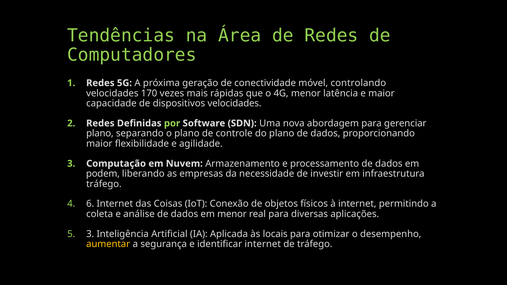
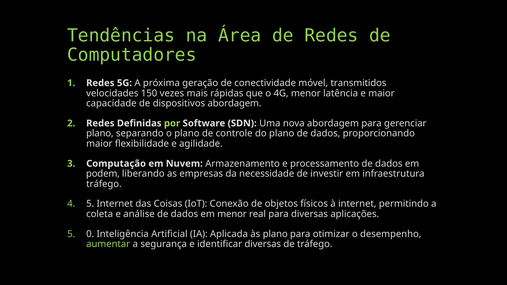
controlando: controlando -> transmitidos (358, 83)
170: 170 -> 150 (149, 93)
dispositivos velocidades: velocidades -> abordagem (234, 104)
4 6: 6 -> 5 (90, 204)
5 3: 3 -> 0 (90, 234)
às locais: locais -> plano (275, 234)
aumentar colour: yellow -> light green (108, 244)
identificar internet: internet -> diversas (263, 244)
